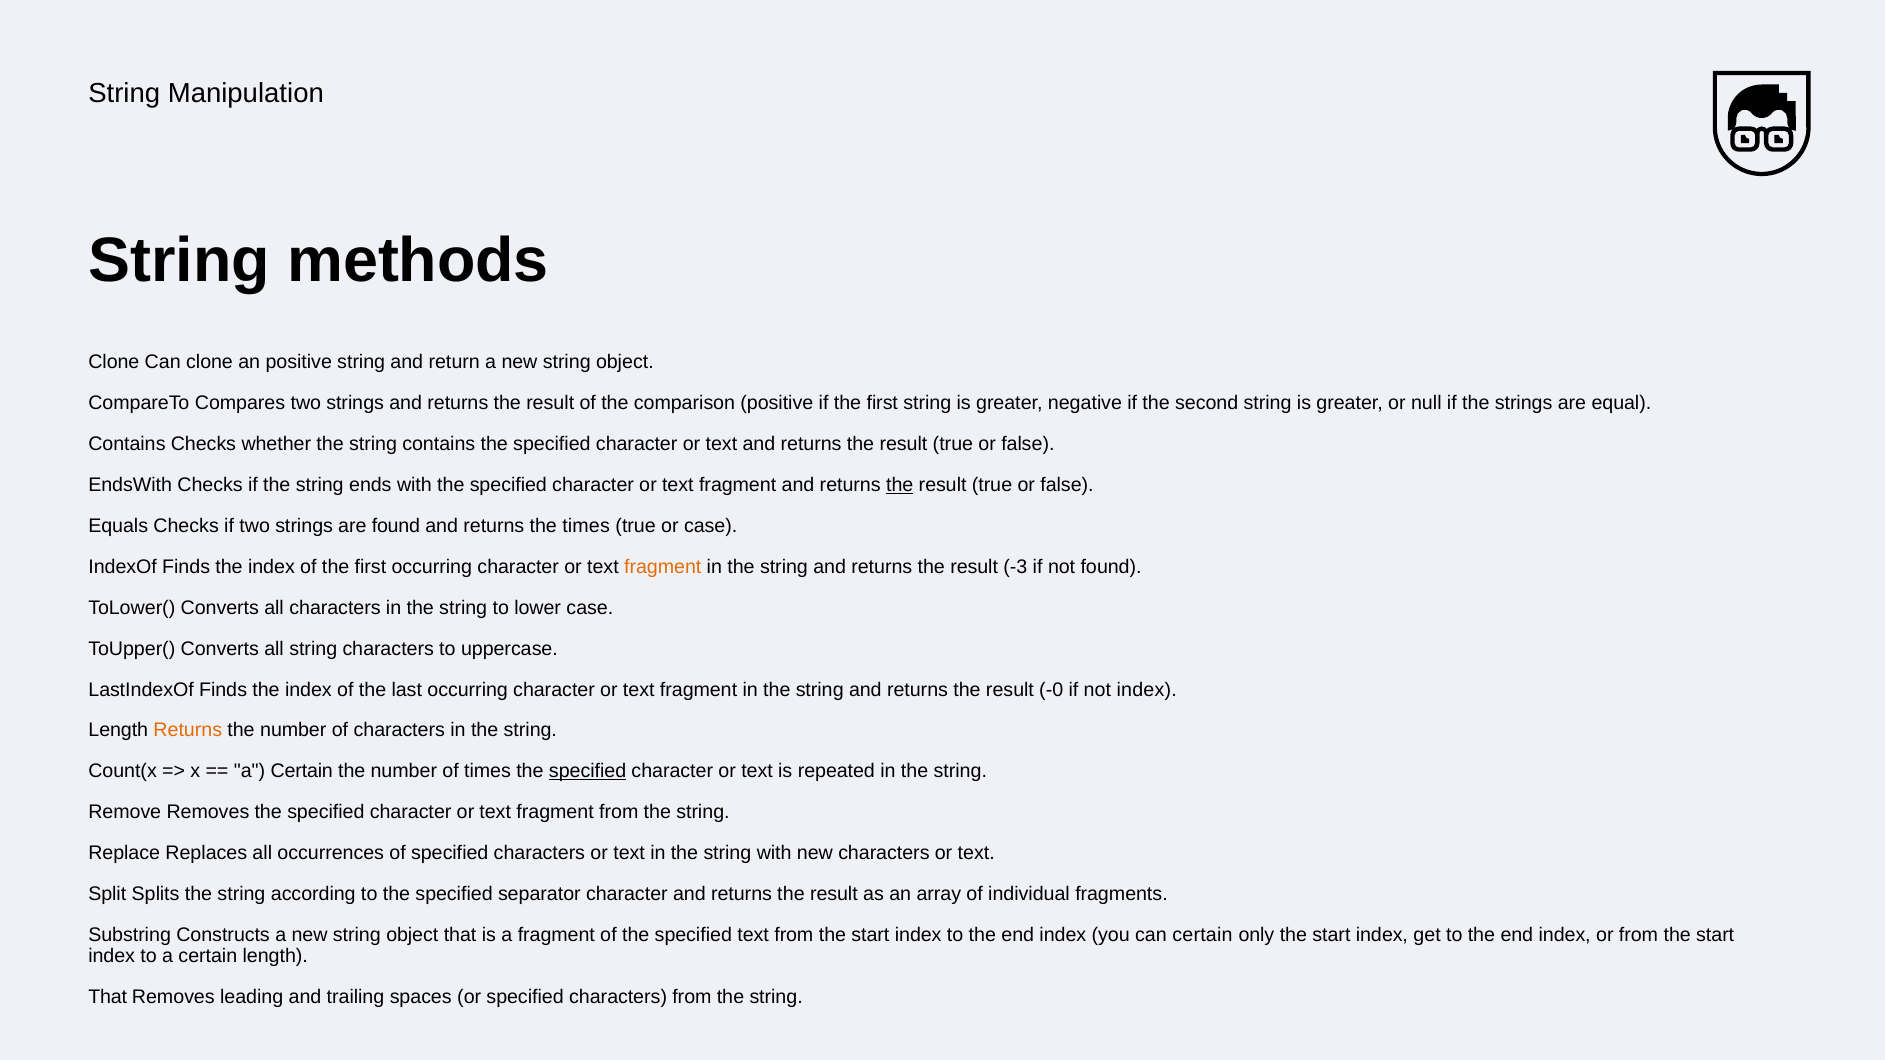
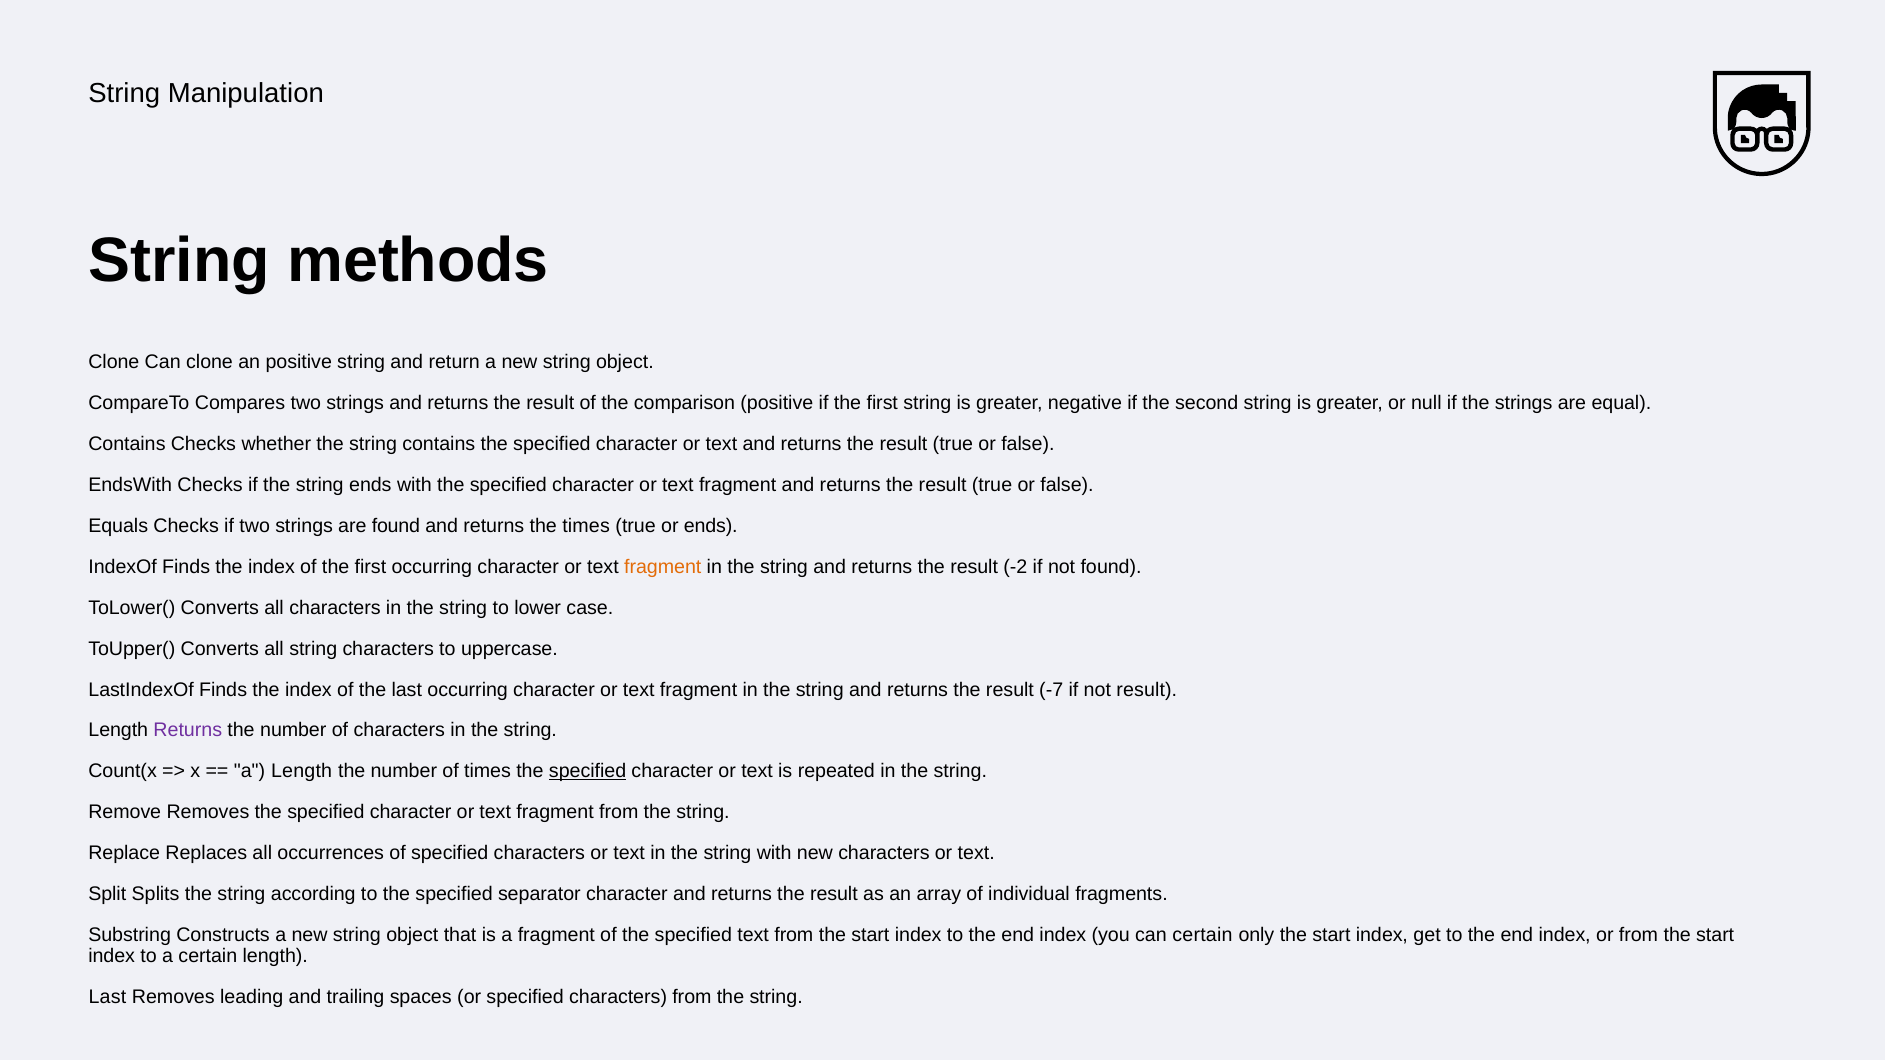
the underline: present -> none (900, 485)
or case: case -> ends (711, 526)
-3: -3 -> -2 (1015, 567)
-0: -0 -> -7 (1051, 690)
not index: index -> result (1147, 690)
Returns colour: orange -> purple (188, 731)
Certain: Certain -> Length (302, 772)
That: That -> Last (107, 997)
